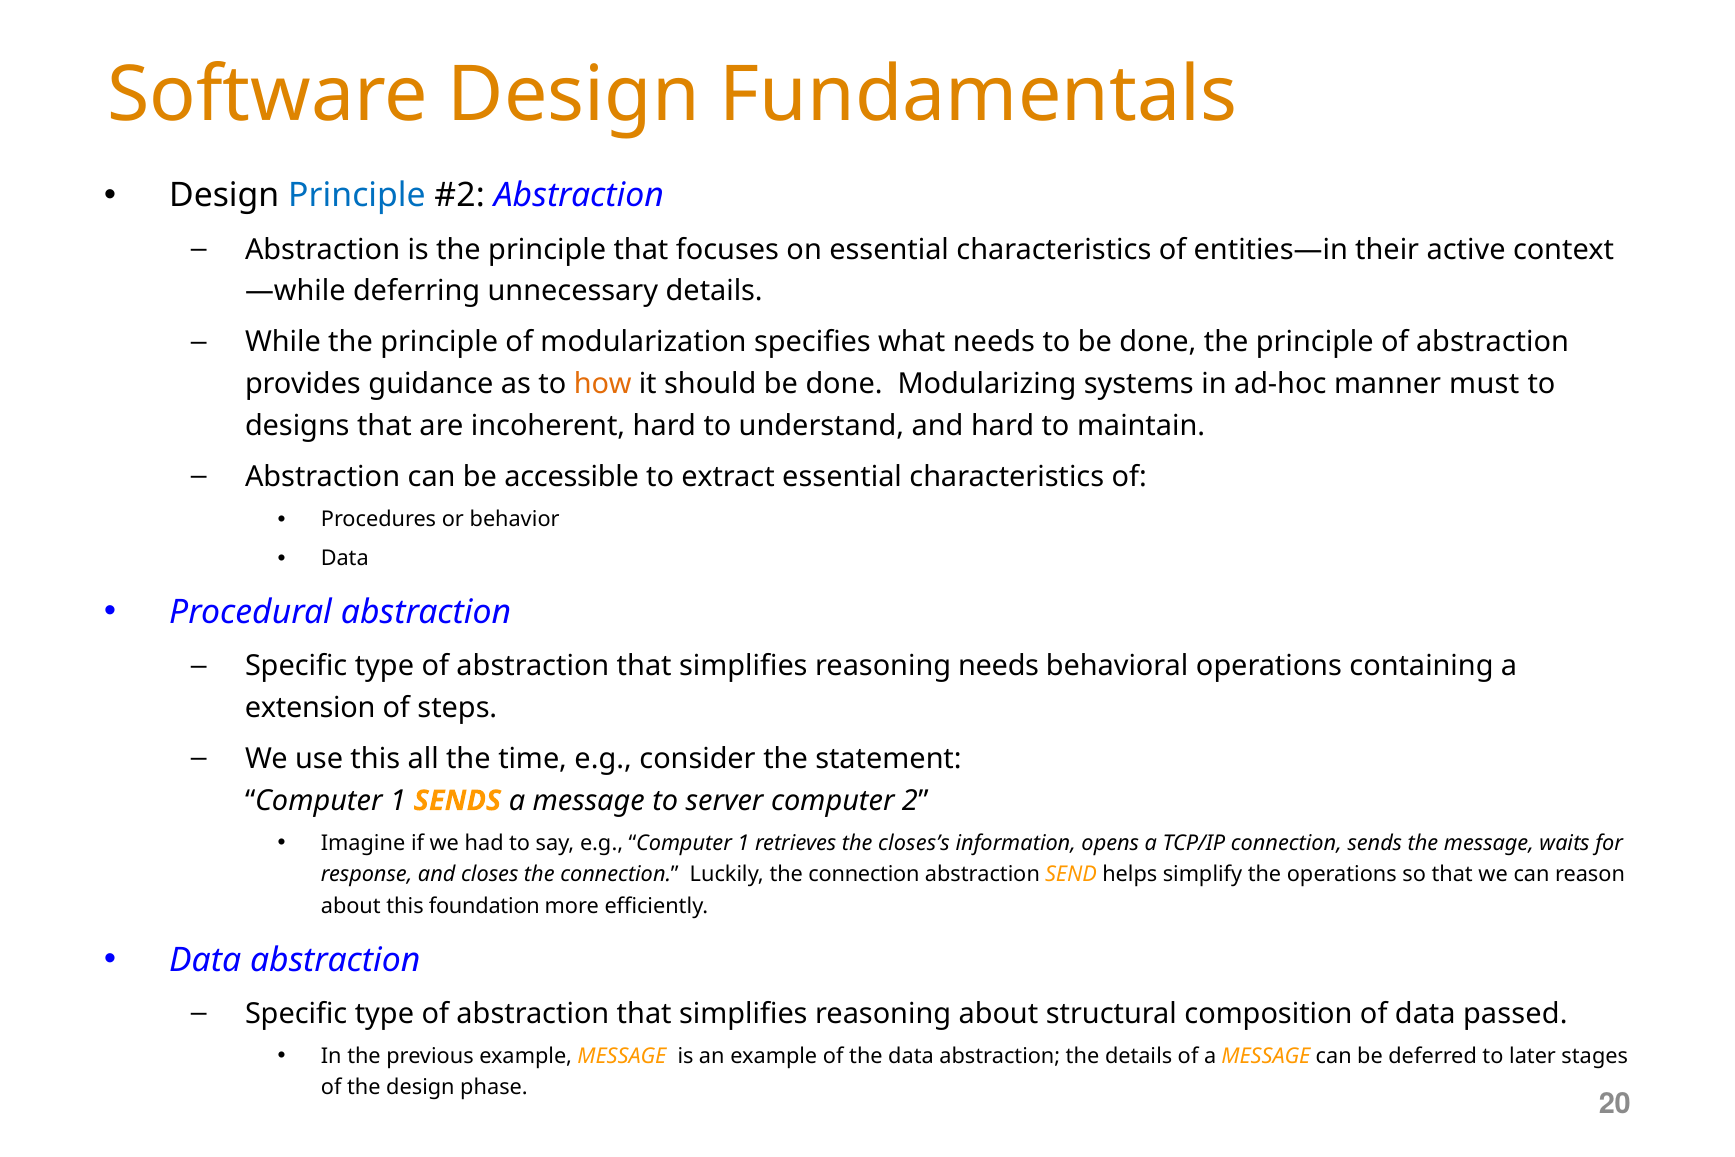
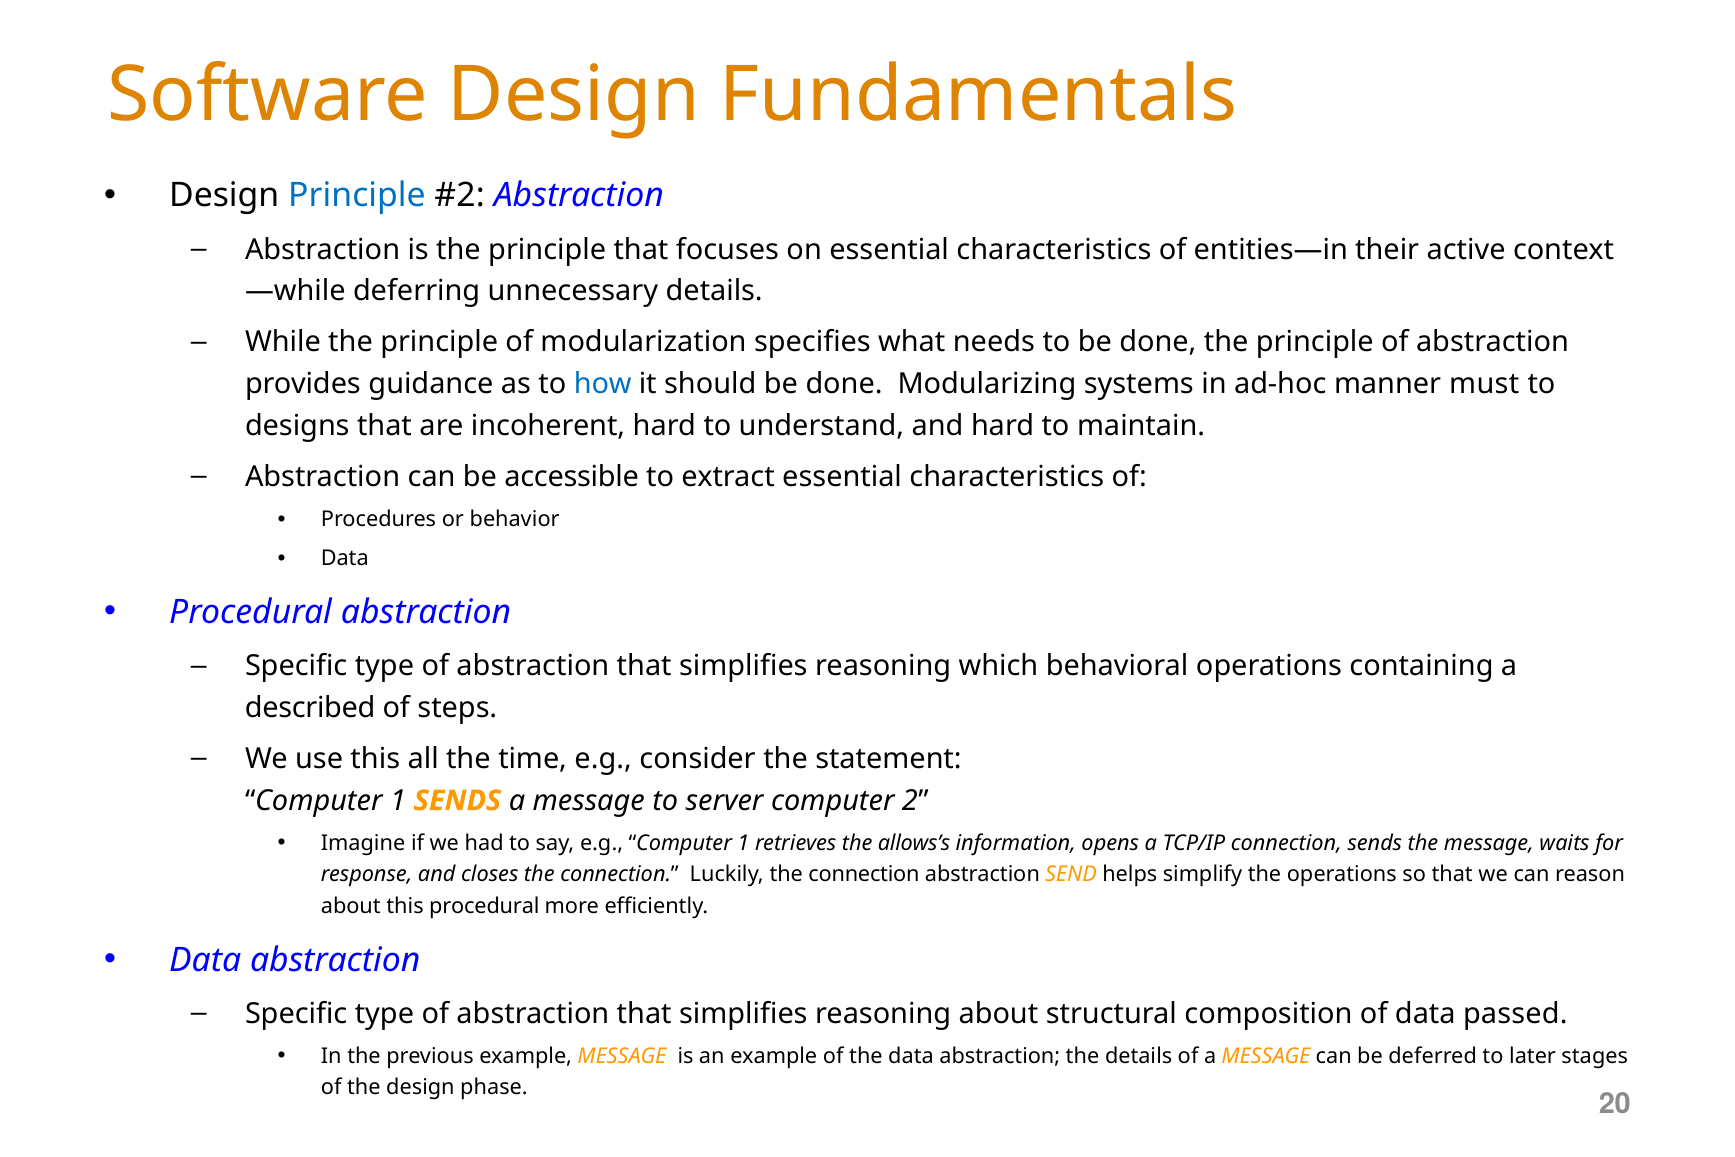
how colour: orange -> blue (603, 384)
reasoning needs: needs -> which (998, 666)
extension: extension -> described (310, 708)
closes’s: closes’s -> allows’s (914, 843)
this foundation: foundation -> procedural (484, 906)
